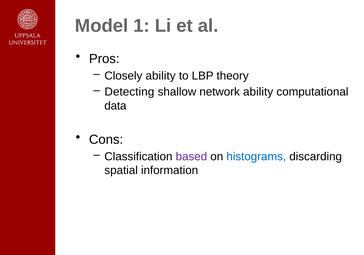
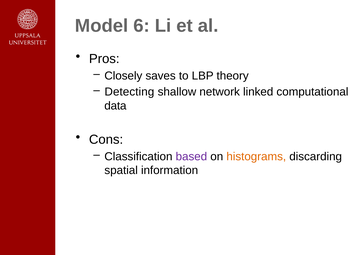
1: 1 -> 6 (142, 26)
Closely ability: ability -> saves (161, 76)
network ability: ability -> linked (258, 92)
histograms colour: blue -> orange (256, 156)
